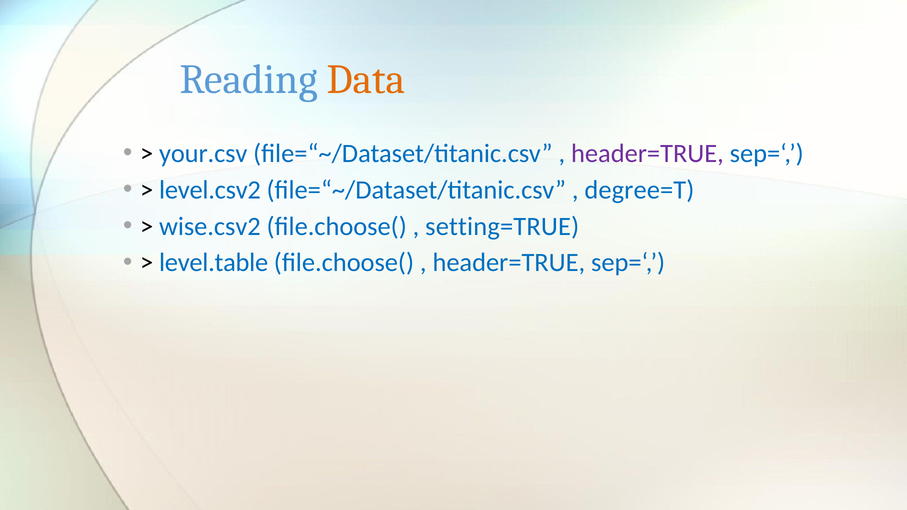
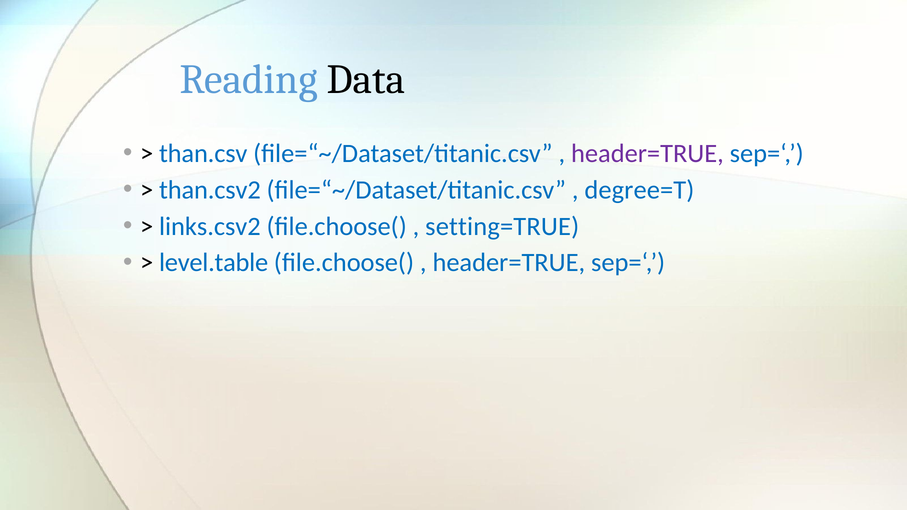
Data colour: orange -> black (366, 79)
your.csv: your.csv -> than.csv (203, 153)
level.csv2: level.csv2 -> than.csv2 (210, 190)
wise.csv2: wise.csv2 -> links.csv2 (210, 226)
